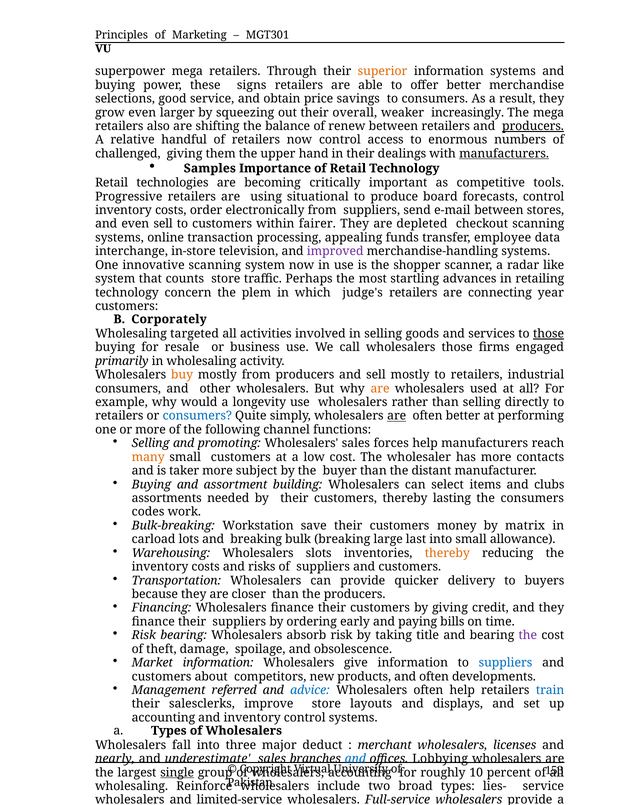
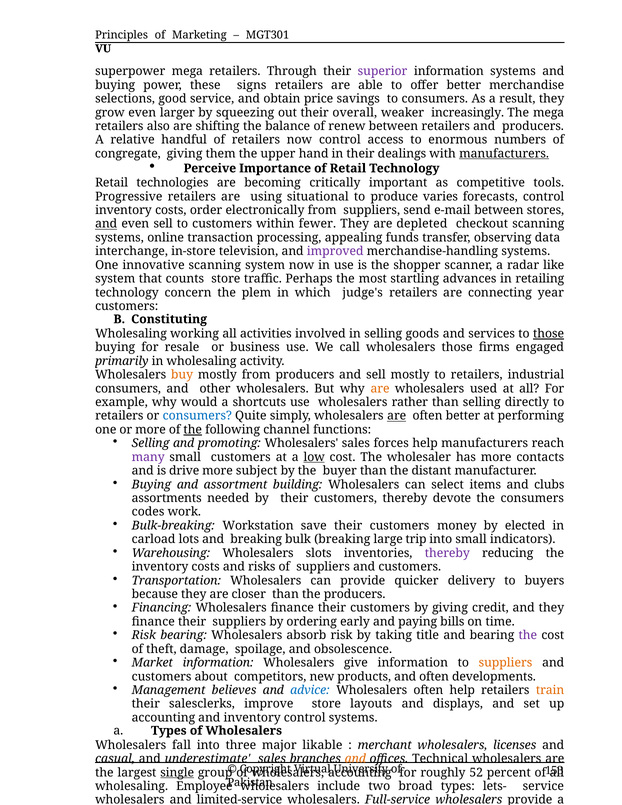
superior colour: orange -> purple (383, 71)
producers underline: present -> none (533, 126)
challenged: challenged -> congregate (128, 154)
Samples: Samples -> Perceive (210, 168)
board: board -> varies (440, 196)
and underline: none -> present (106, 224)
within fairer: fairer -> fewer (317, 224)
employee: employee -> observing (503, 238)
Corporately: Corporately -> Constituting (169, 319)
targeted: targeted -> working (195, 334)
longevity: longevity -> shortcuts (259, 402)
the underline: none -> present (193, 430)
many colour: orange -> purple (148, 457)
low underline: none -> present (314, 457)
taker: taker -> drive (184, 471)
lasting: lasting -> devote (452, 498)
matrix: matrix -> elected (525, 526)
last: last -> trip (416, 539)
allowance: allowance -> indicators (523, 539)
thereby colour: orange -> purple (447, 553)
suppliers colour: blue -> orange (505, 663)
referred: referred -> believes (234, 690)
train colour: blue -> orange (550, 690)
deduct: deduct -> likable (322, 745)
nearly: nearly -> casual (115, 759)
and colour: blue -> orange (355, 759)
Lobbying: Lobbying -> Technical (440, 759)
10: 10 -> 52 (476, 772)
Reinforce: Reinforce -> Employee (204, 786)
lies-: lies- -> lets- (495, 786)
